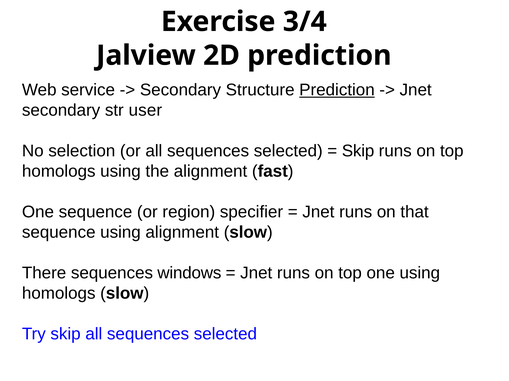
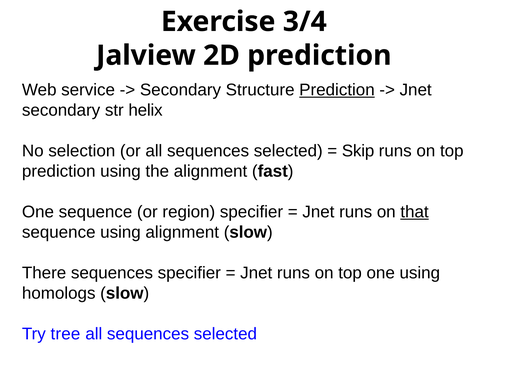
user: user -> helix (146, 111)
homologs: homologs -> prediction (59, 172)
that underline: none -> present (415, 212)
sequences windows: windows -> specifier (189, 273)
Try skip: skip -> tree (65, 335)
